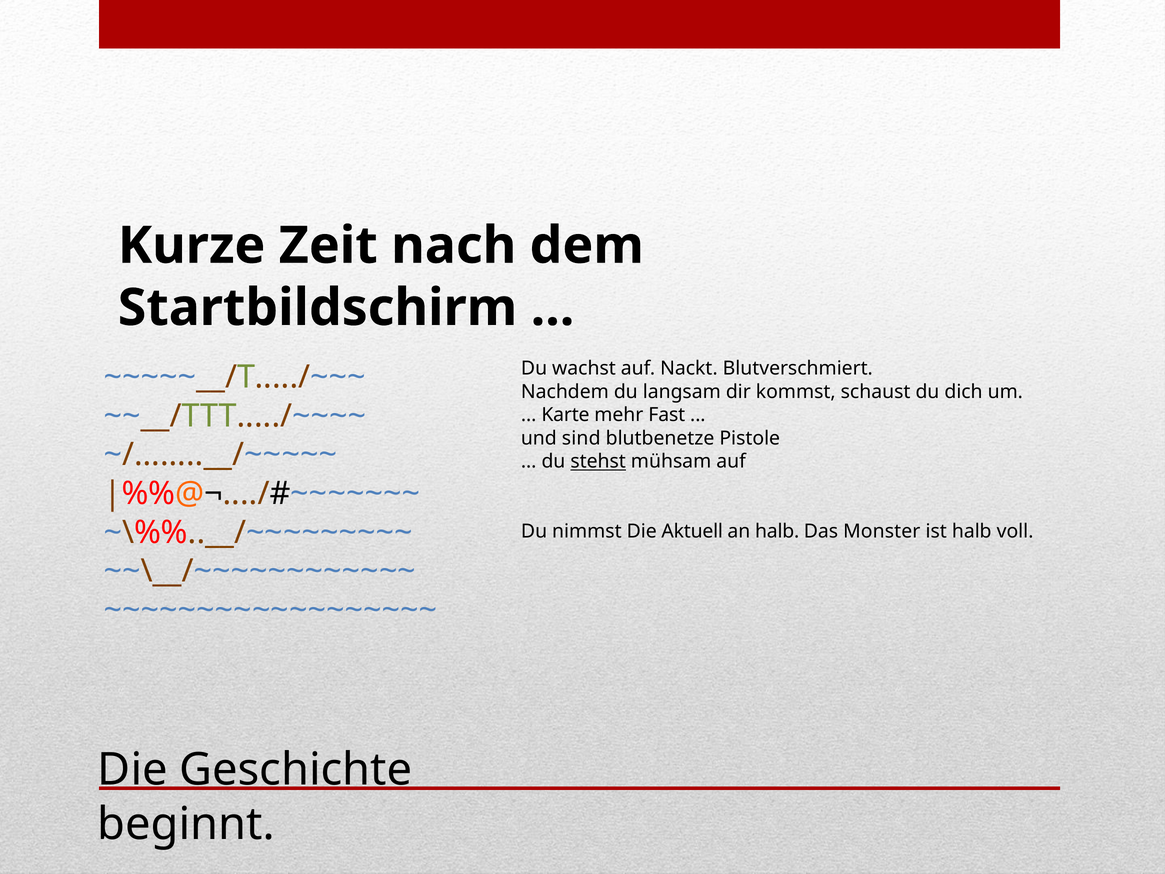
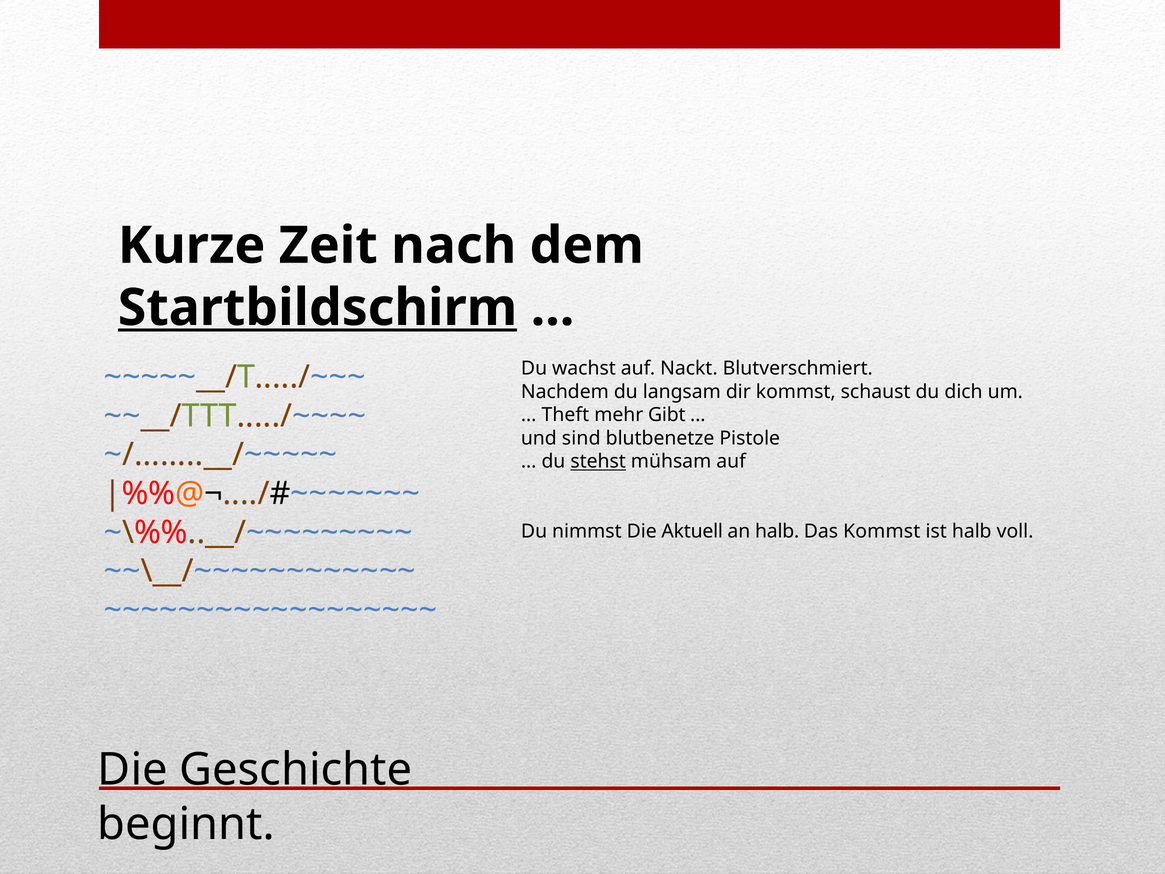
Startbildschirm underline: none -> present (317, 308)
Karte: Karte -> Theft (565, 415)
Fast: Fast -> Gibt (667, 415)
Das Monster: Monster -> Kommst (882, 531)
